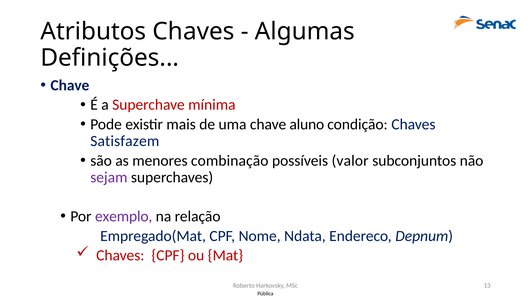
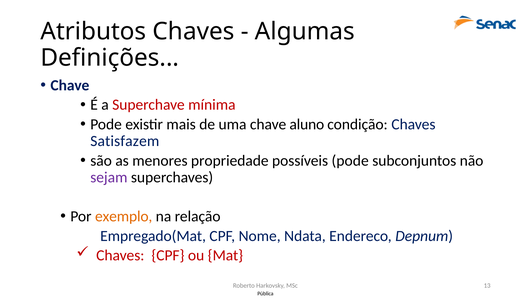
combinação: combinação -> propriedade (230, 160)
possíveis valor: valor -> pode (350, 160)
exemplo colour: purple -> orange (124, 216)
